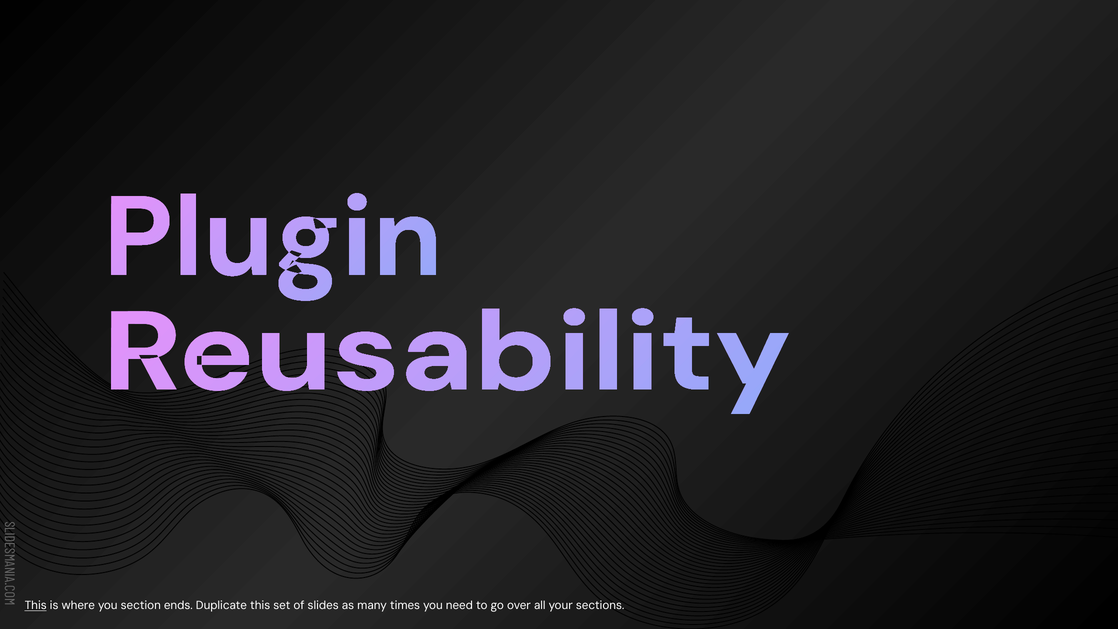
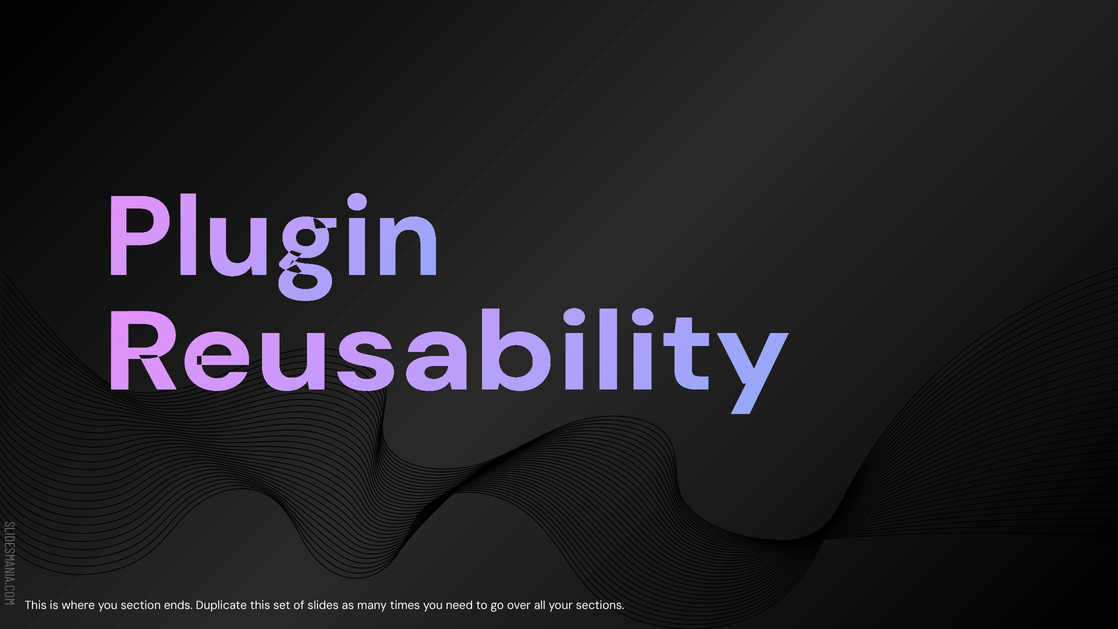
This underline: present -> none (36, 606)
